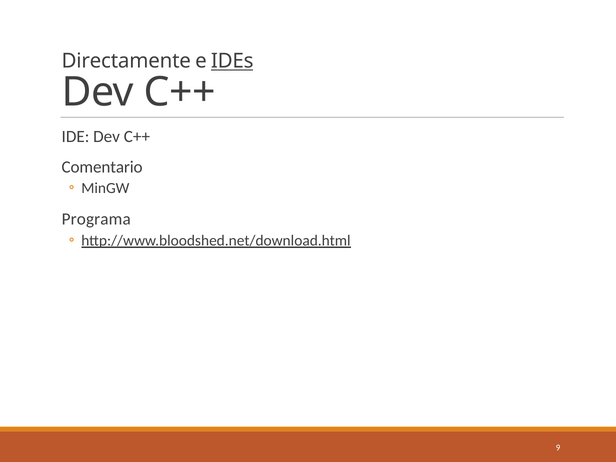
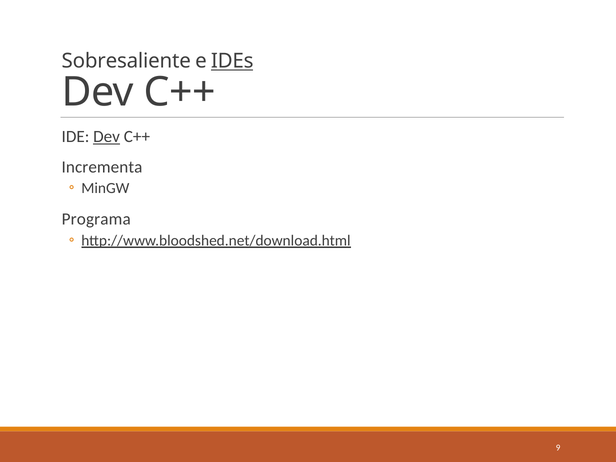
Directamente: Directamente -> Sobresaliente (126, 61)
Dev underline: none -> present (107, 137)
Comentario: Comentario -> Incrementa (102, 167)
